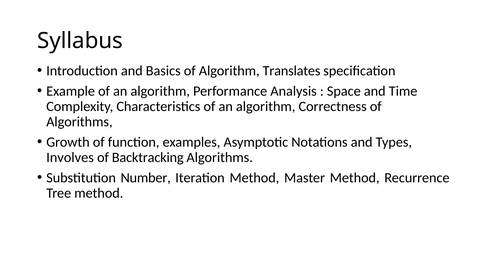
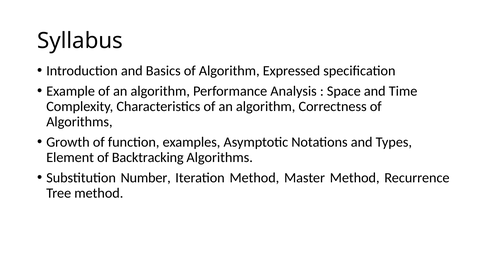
Translates: Translates -> Expressed (292, 71)
Involves: Involves -> Element (70, 157)
